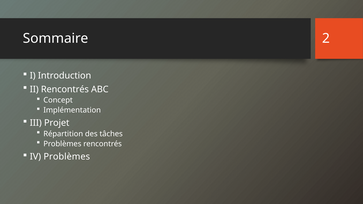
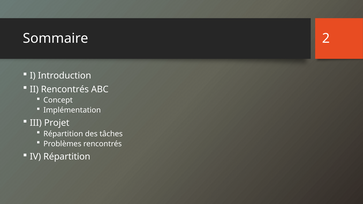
IV Problèmes: Problèmes -> Répartition (67, 157)
